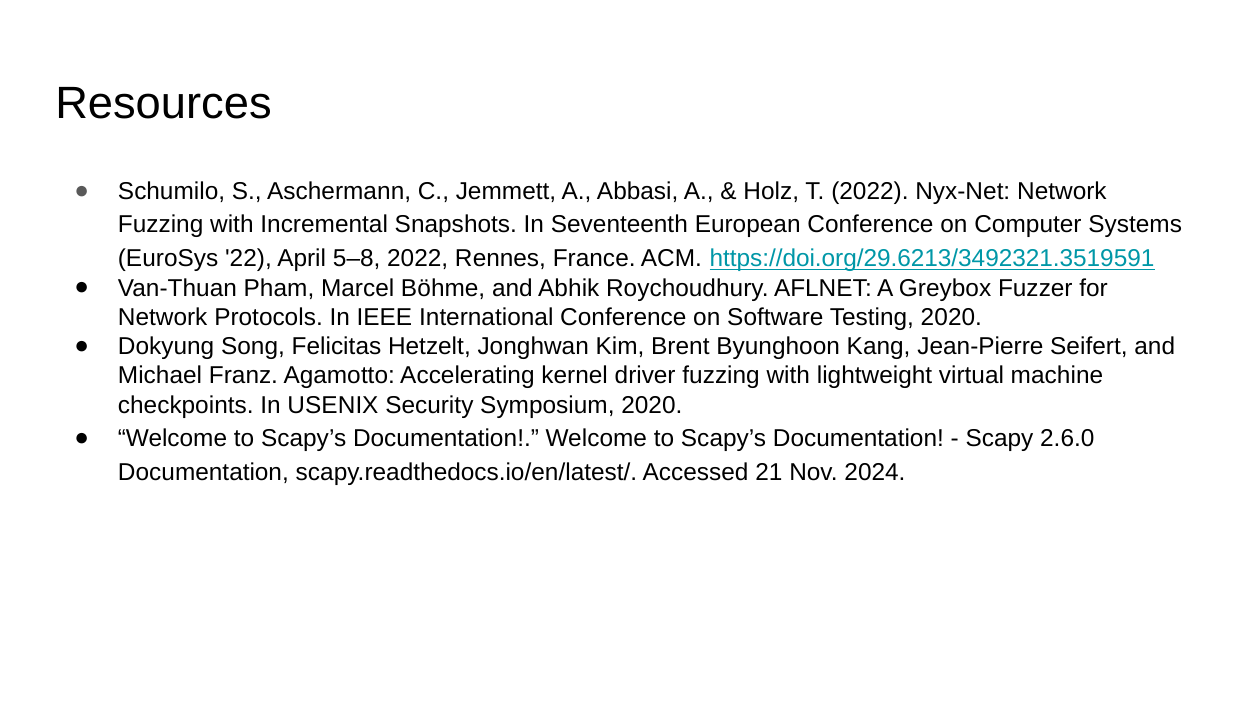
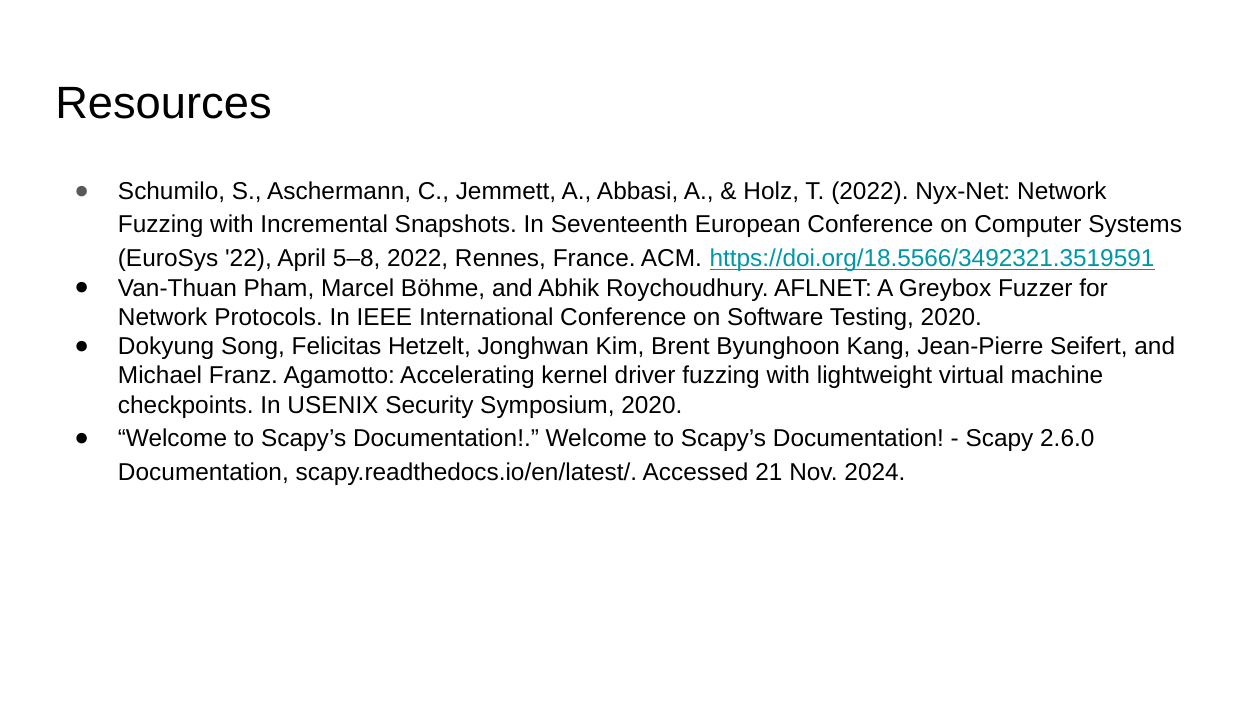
https://doi.org/29.6213/3492321.3519591: https://doi.org/29.6213/3492321.3519591 -> https://doi.org/18.5566/3492321.3519591 (932, 259)
